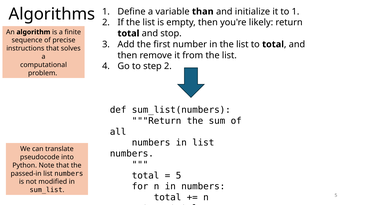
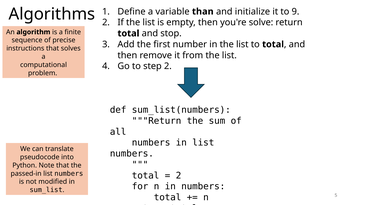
to 1: 1 -> 9 (295, 12)
likely: likely -> solve (261, 22)
5: 5 -> 2 (179, 176)
